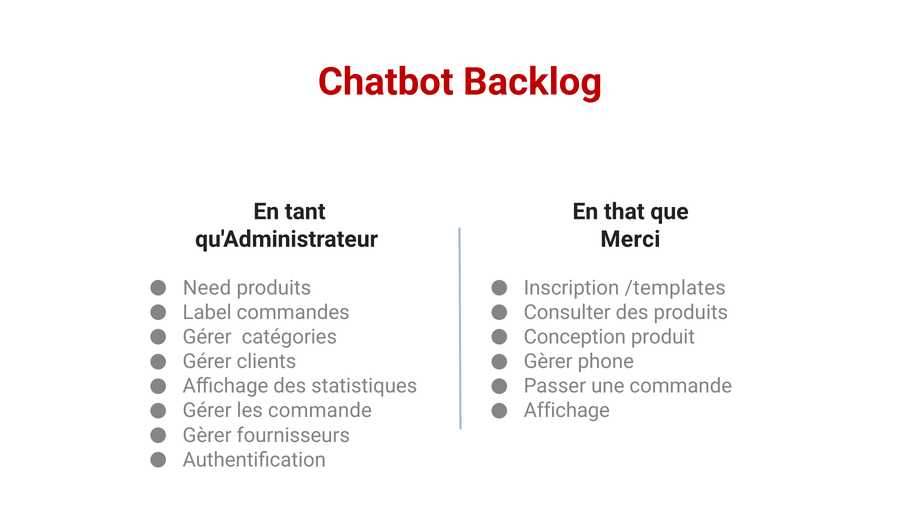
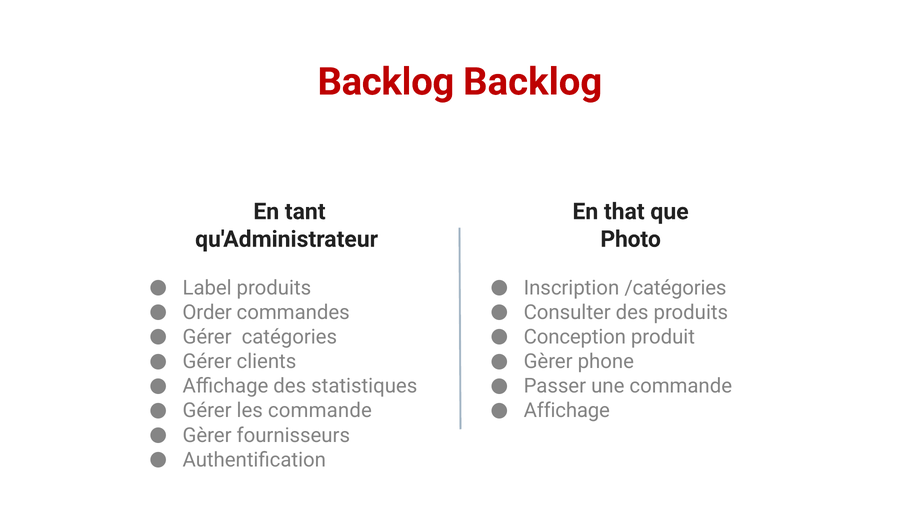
Chatbot: Chatbot -> Backlog (386, 82)
Merci: Merci -> Photo (631, 239)
Need: Need -> Label (207, 288)
/templates: /templates -> /catégories (675, 288)
Label: Label -> Order (207, 312)
